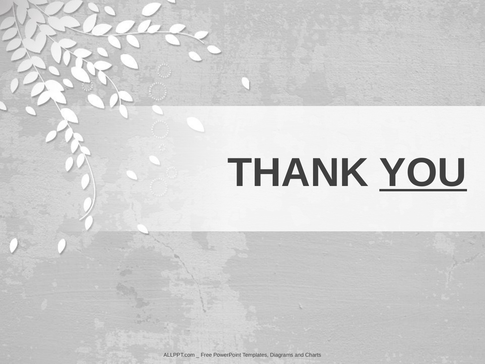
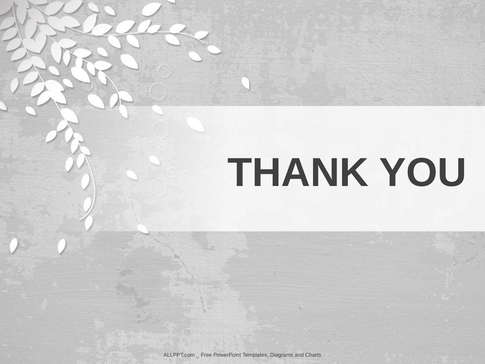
YOU underline: present -> none (423, 173)
